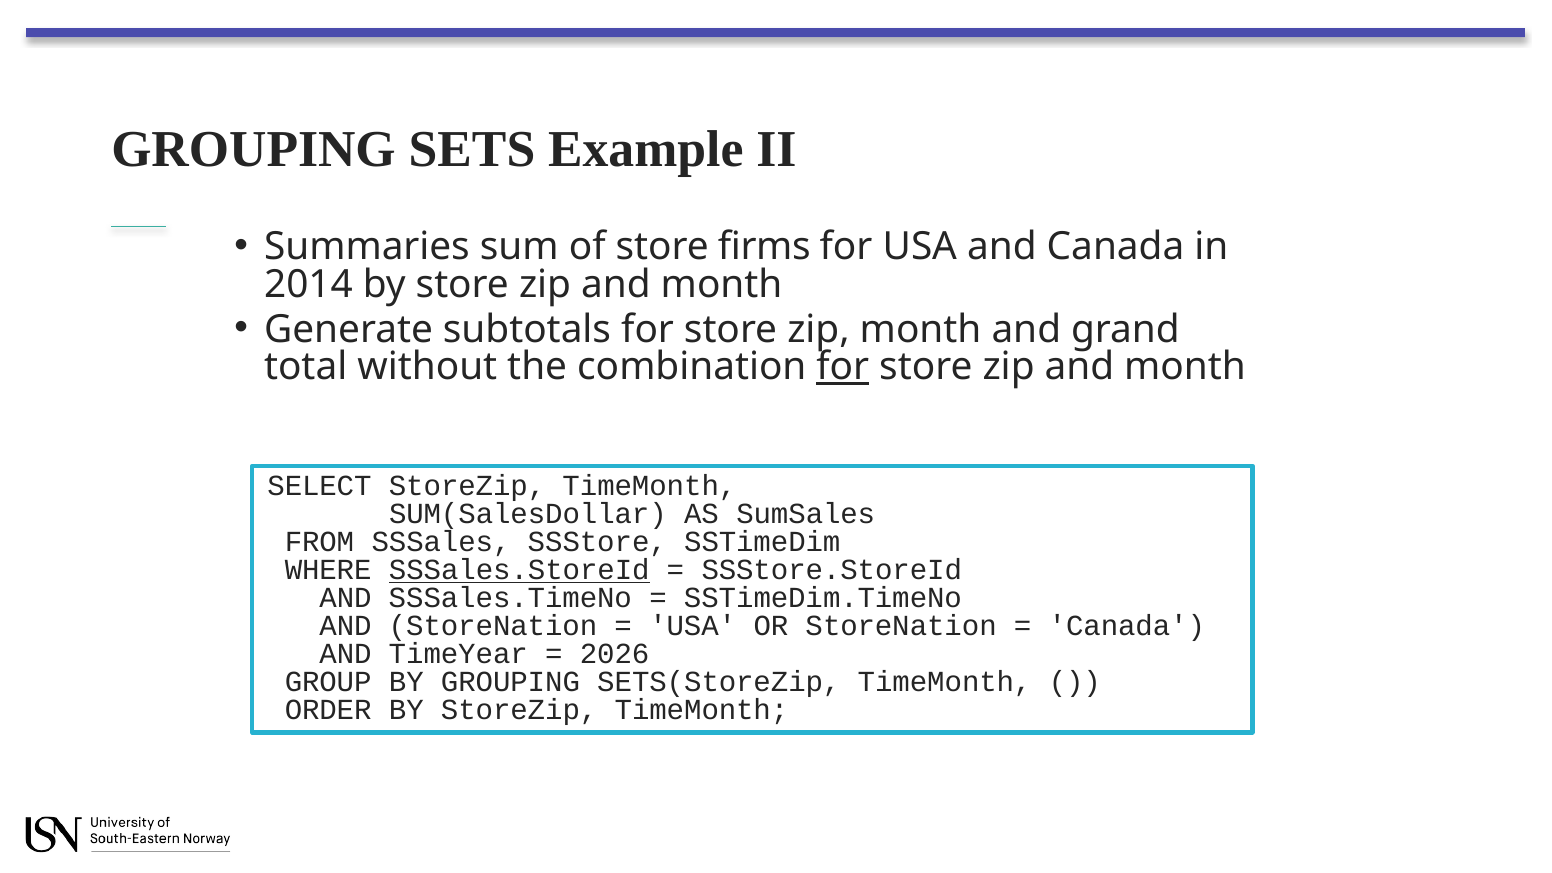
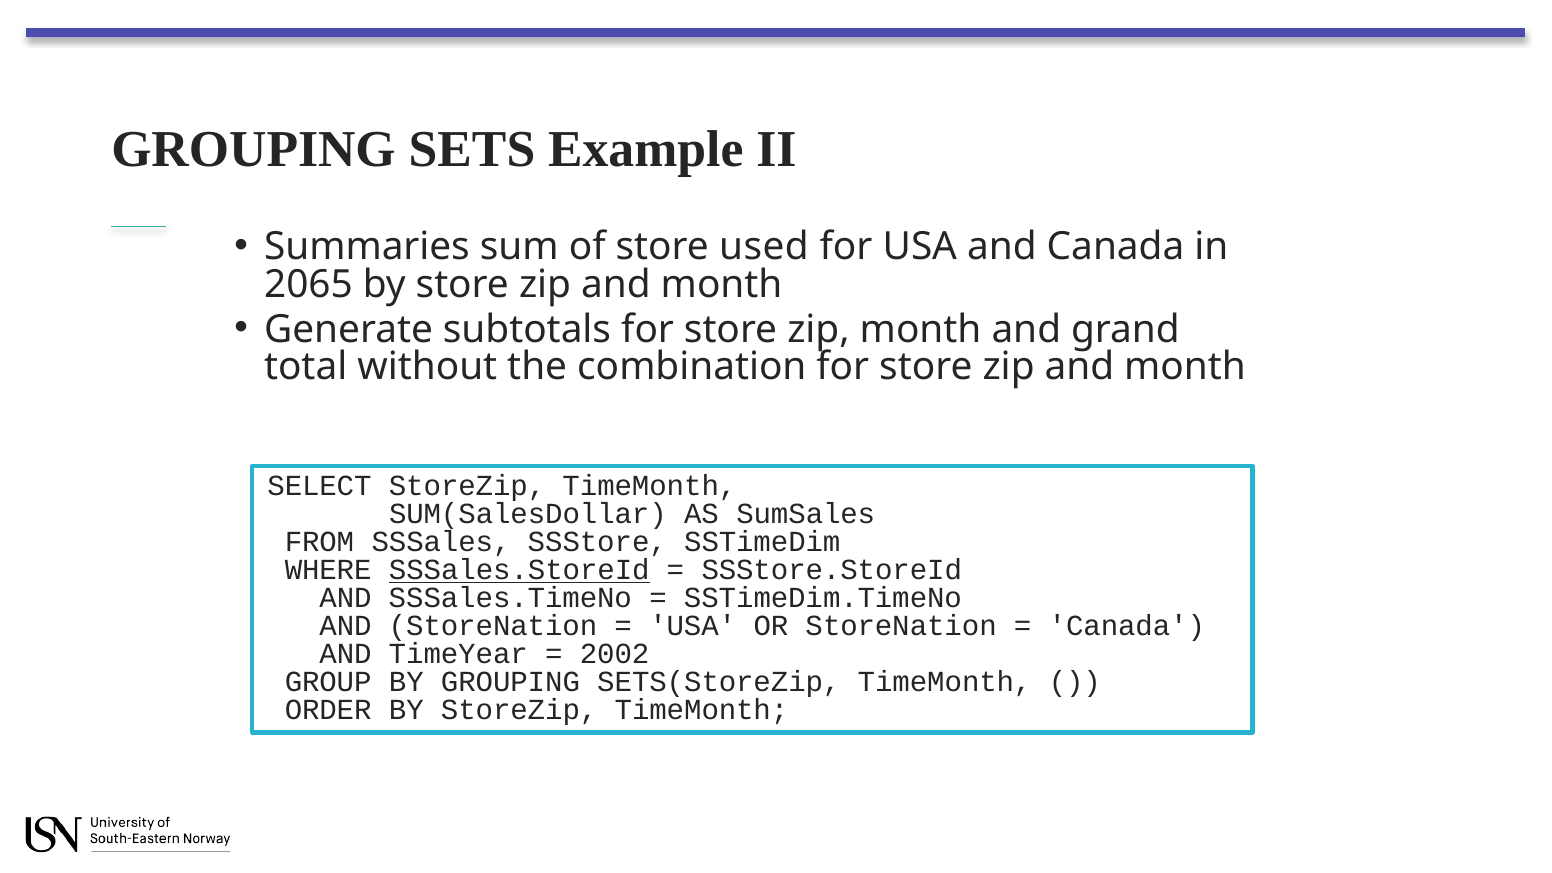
firms: firms -> used (764, 247)
2014: 2014 -> 2065 (309, 284)
for underline: present -> none (843, 367)
2026: 2026 -> 2002 (615, 654)
